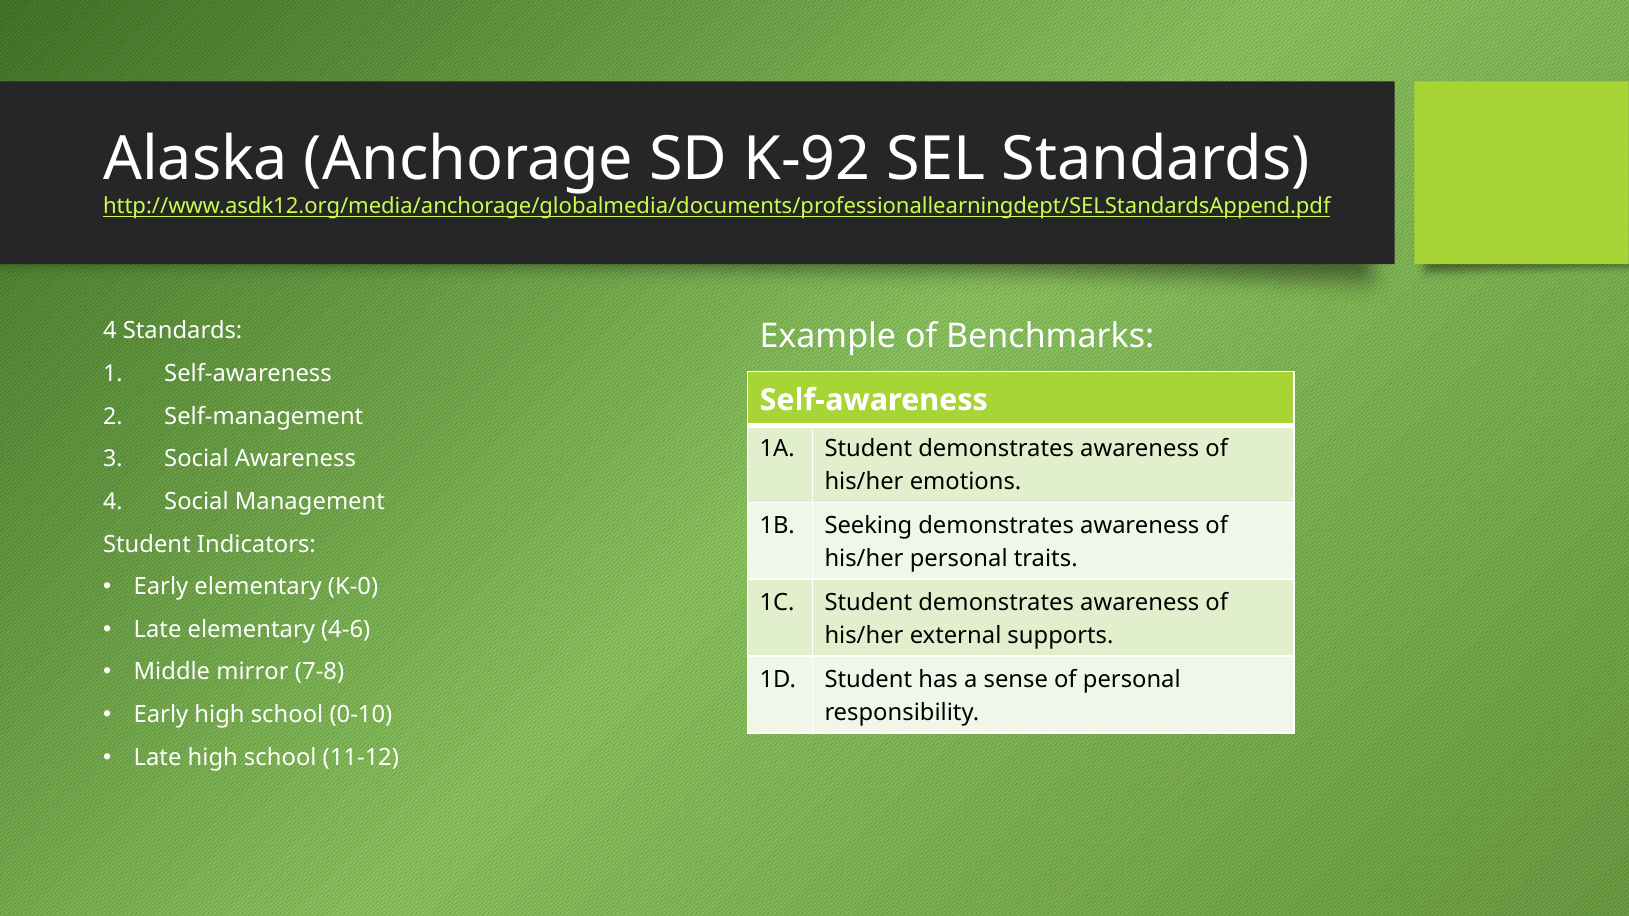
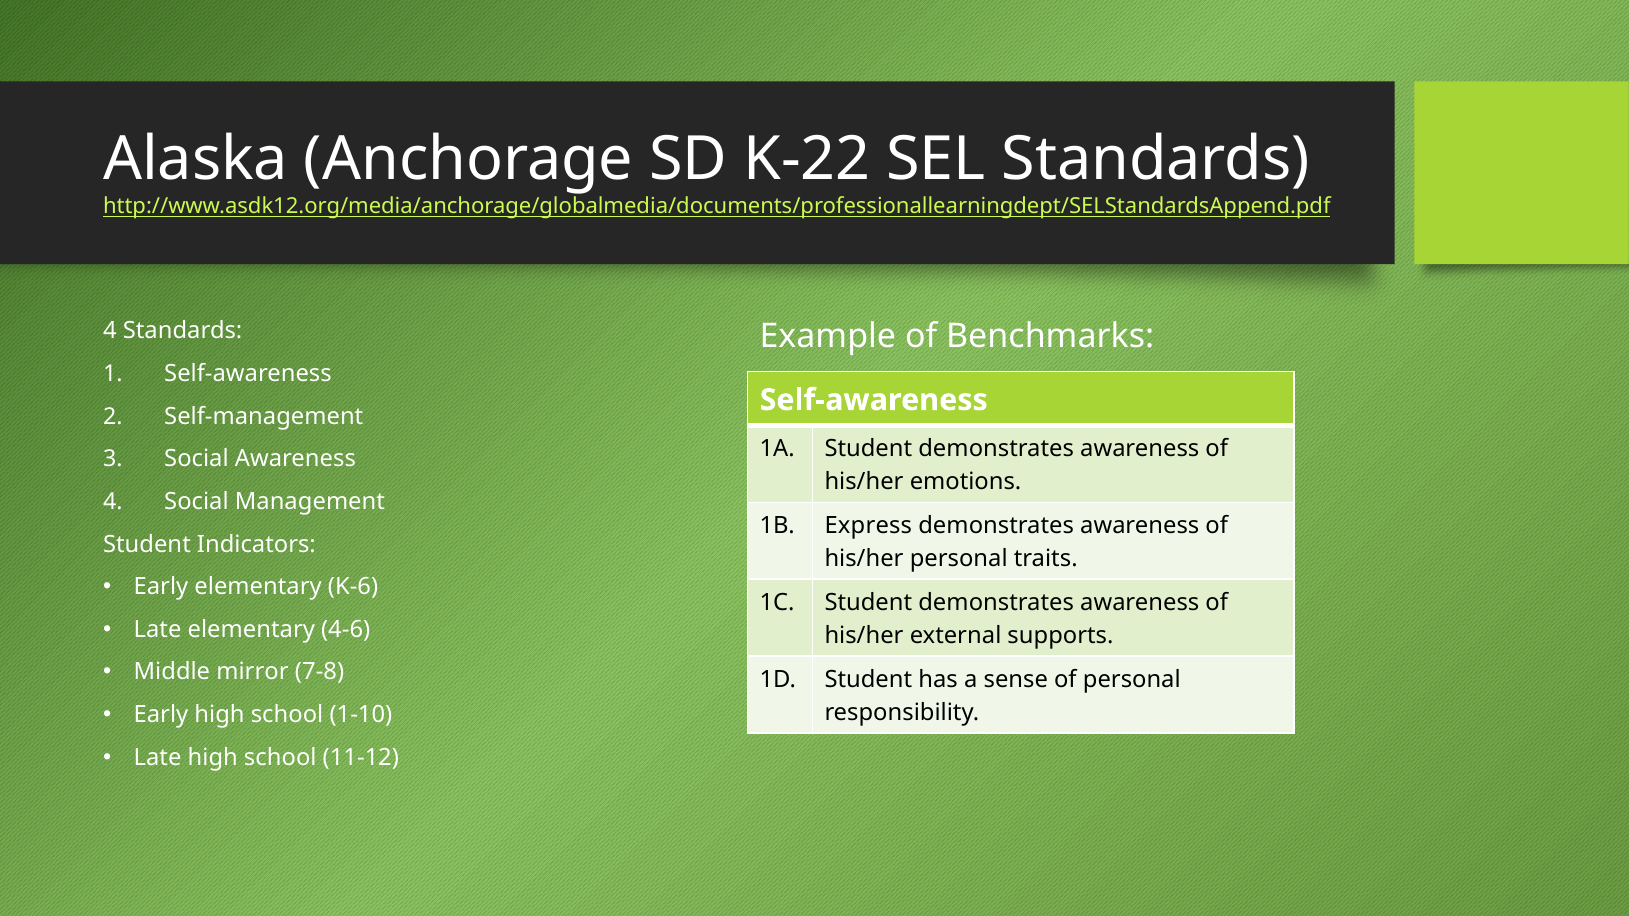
K-92: K-92 -> K-22 (807, 159)
Seeking: Seeking -> Express (868, 526)
K-0: K-0 -> K-6 (353, 587)
0-10: 0-10 -> 1-10 (361, 715)
